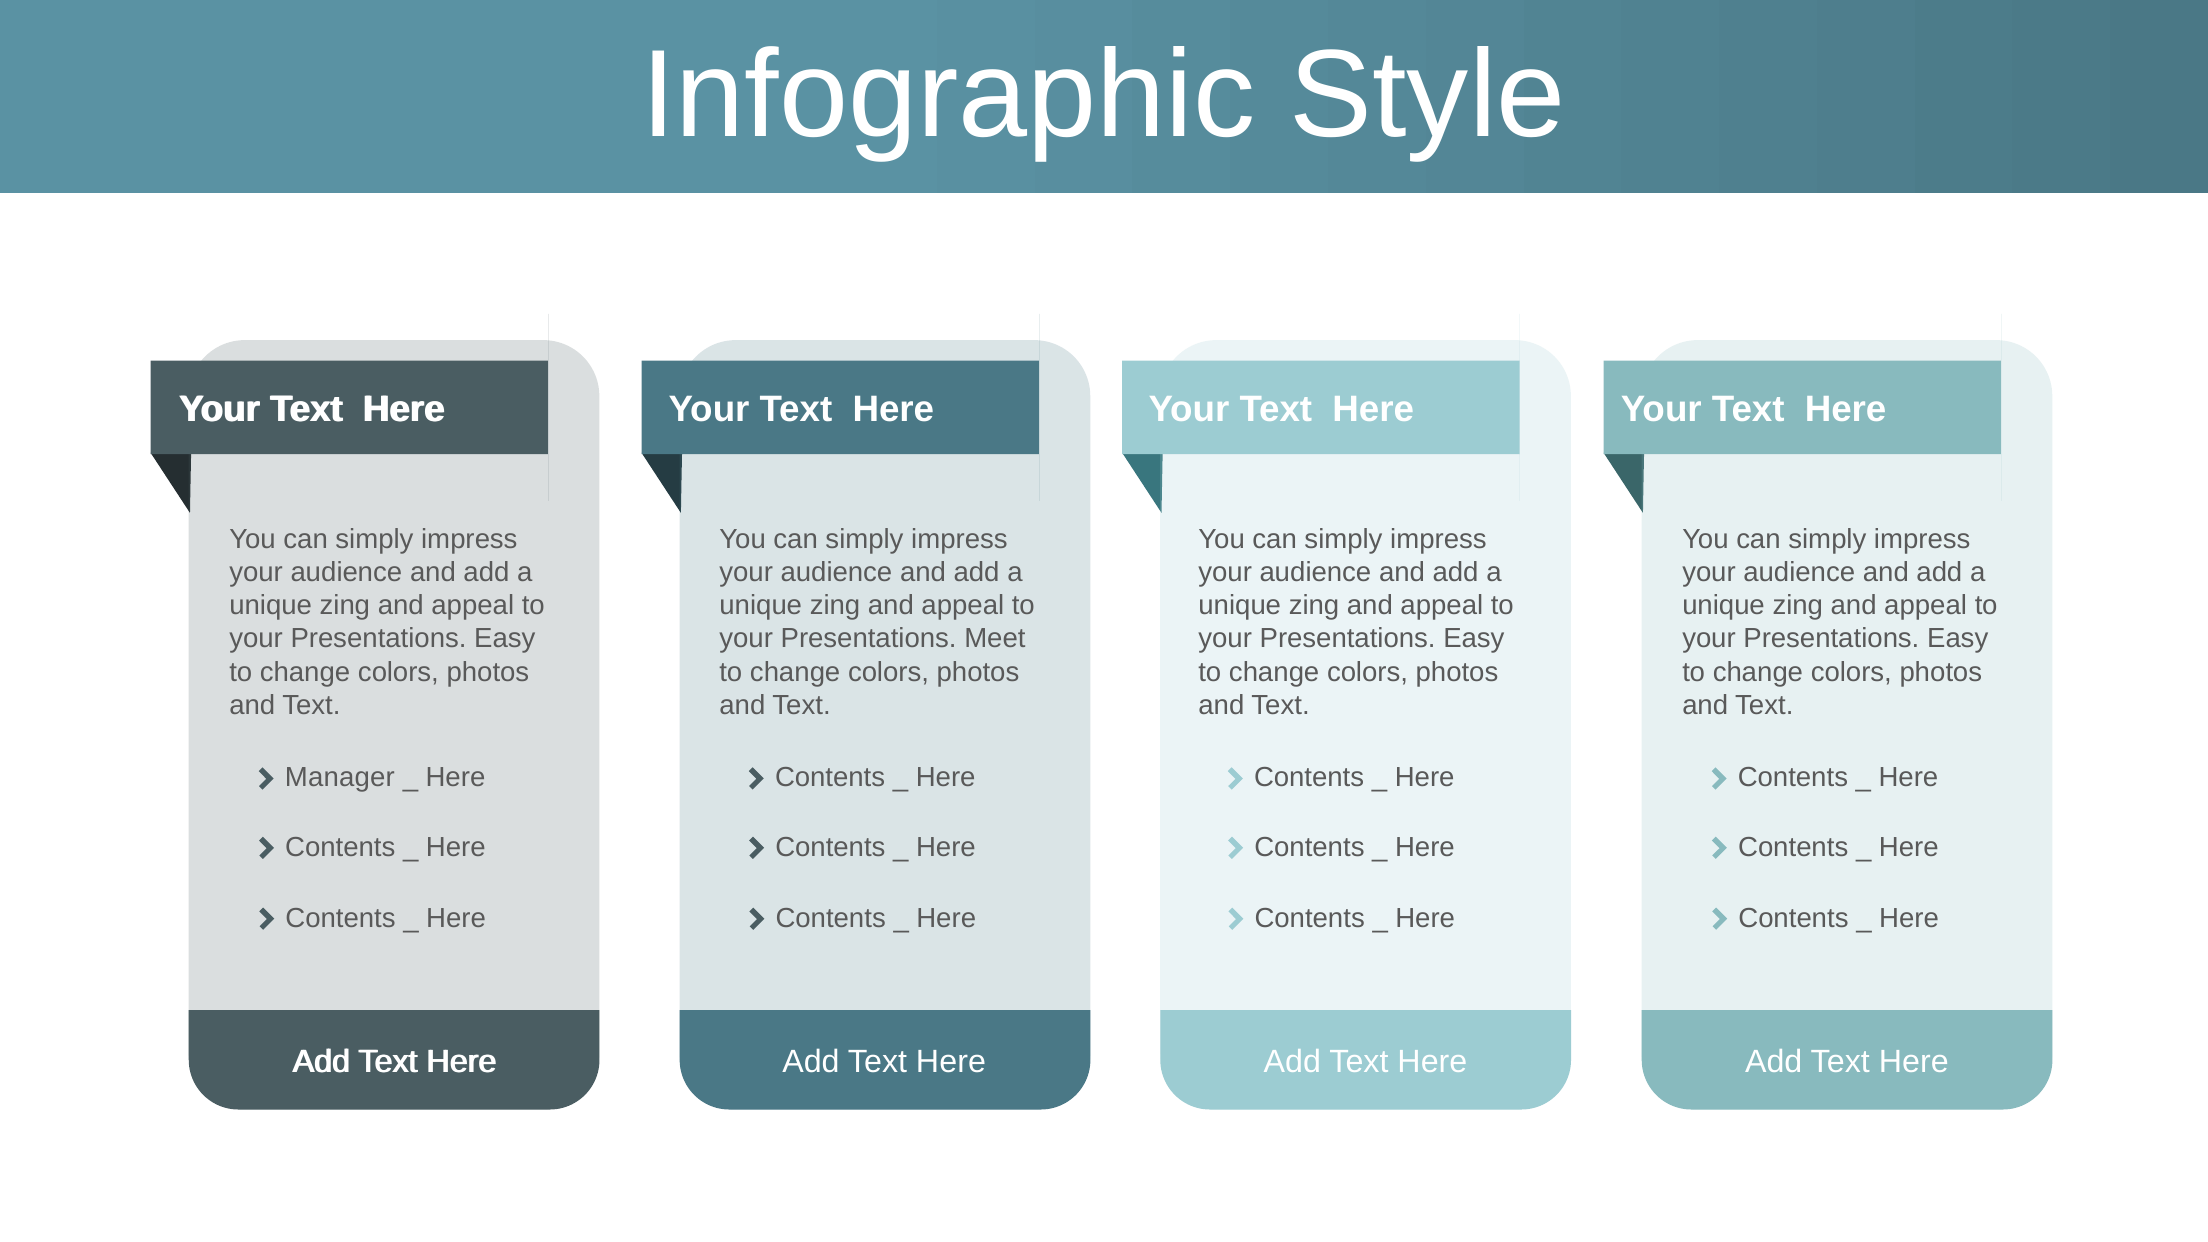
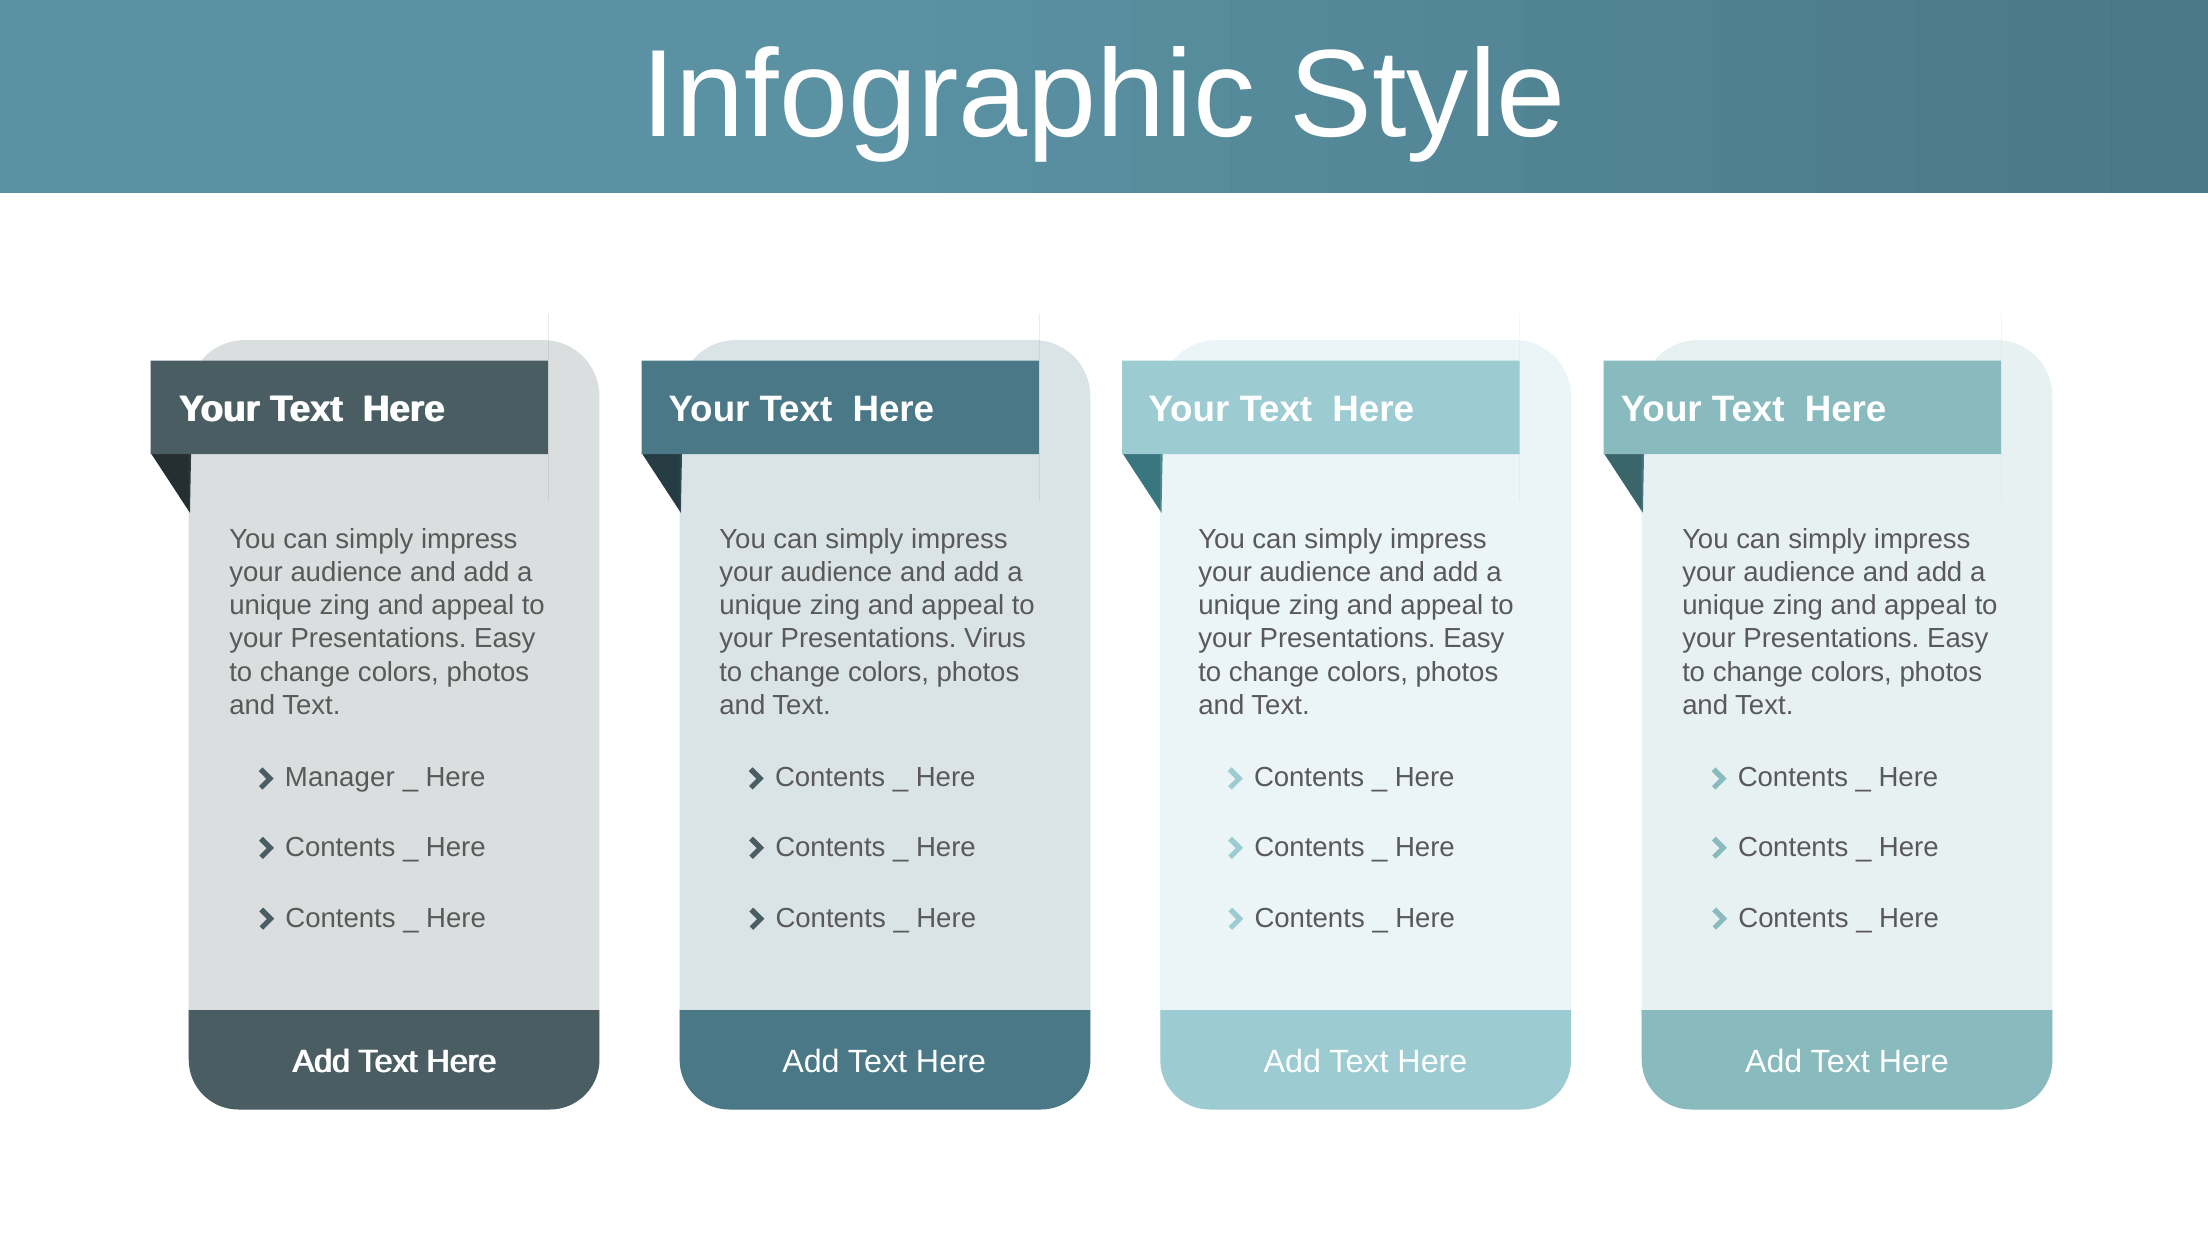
Meet: Meet -> Virus (995, 639)
